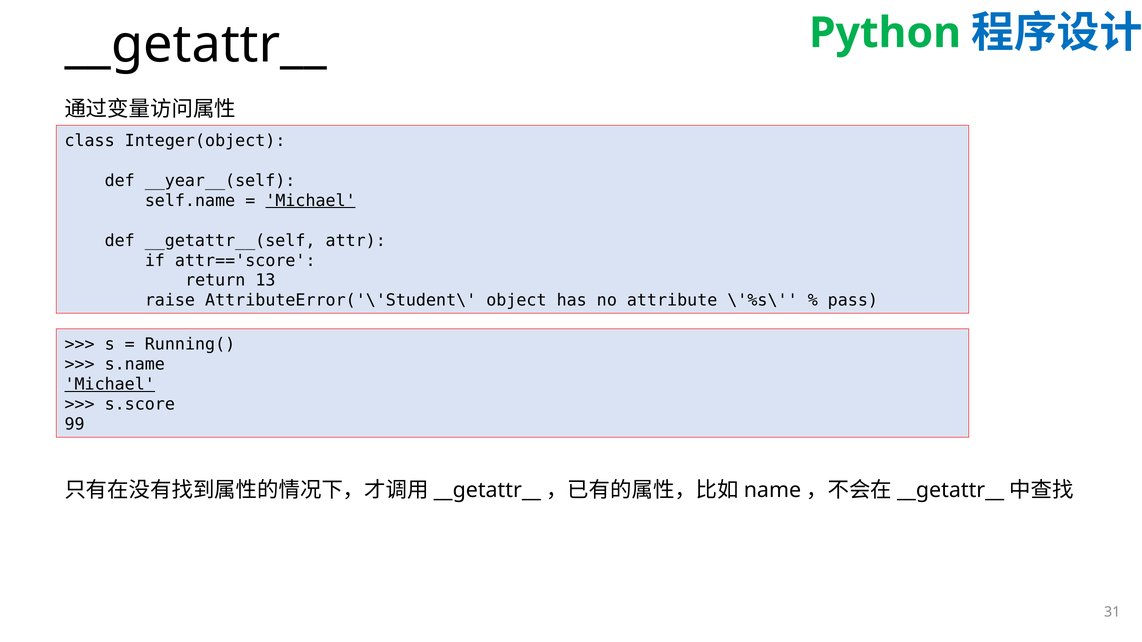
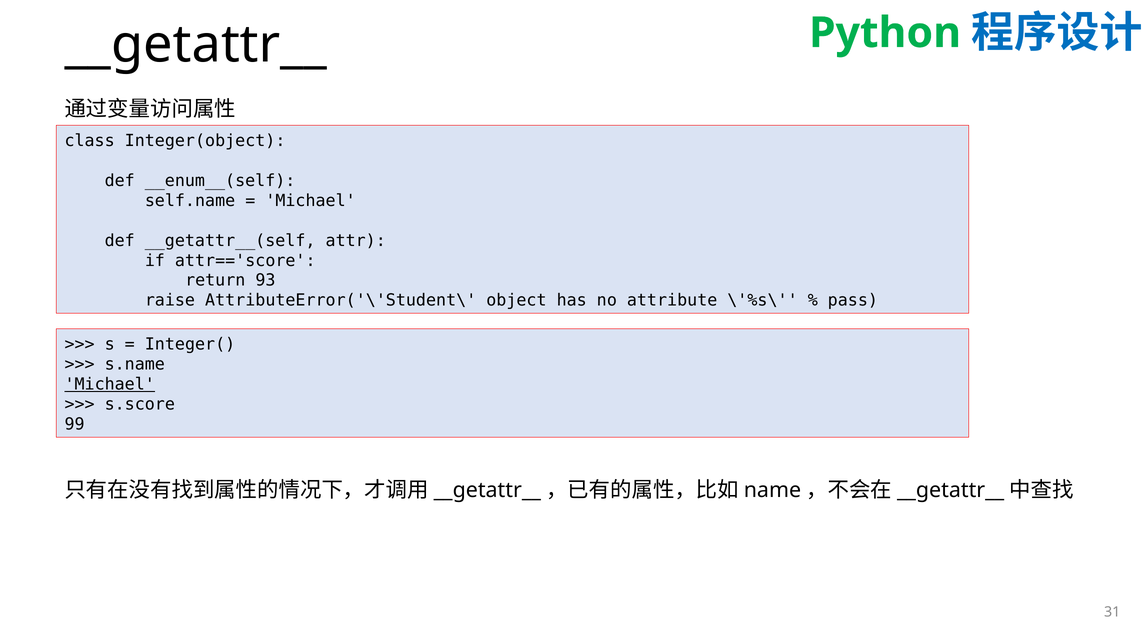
__year__(self: __year__(self -> __enum__(self (220, 181)
Michael underline: present -> none (311, 201)
13: 13 -> 93 (265, 281)
Running(: Running( -> Integer( (190, 344)
